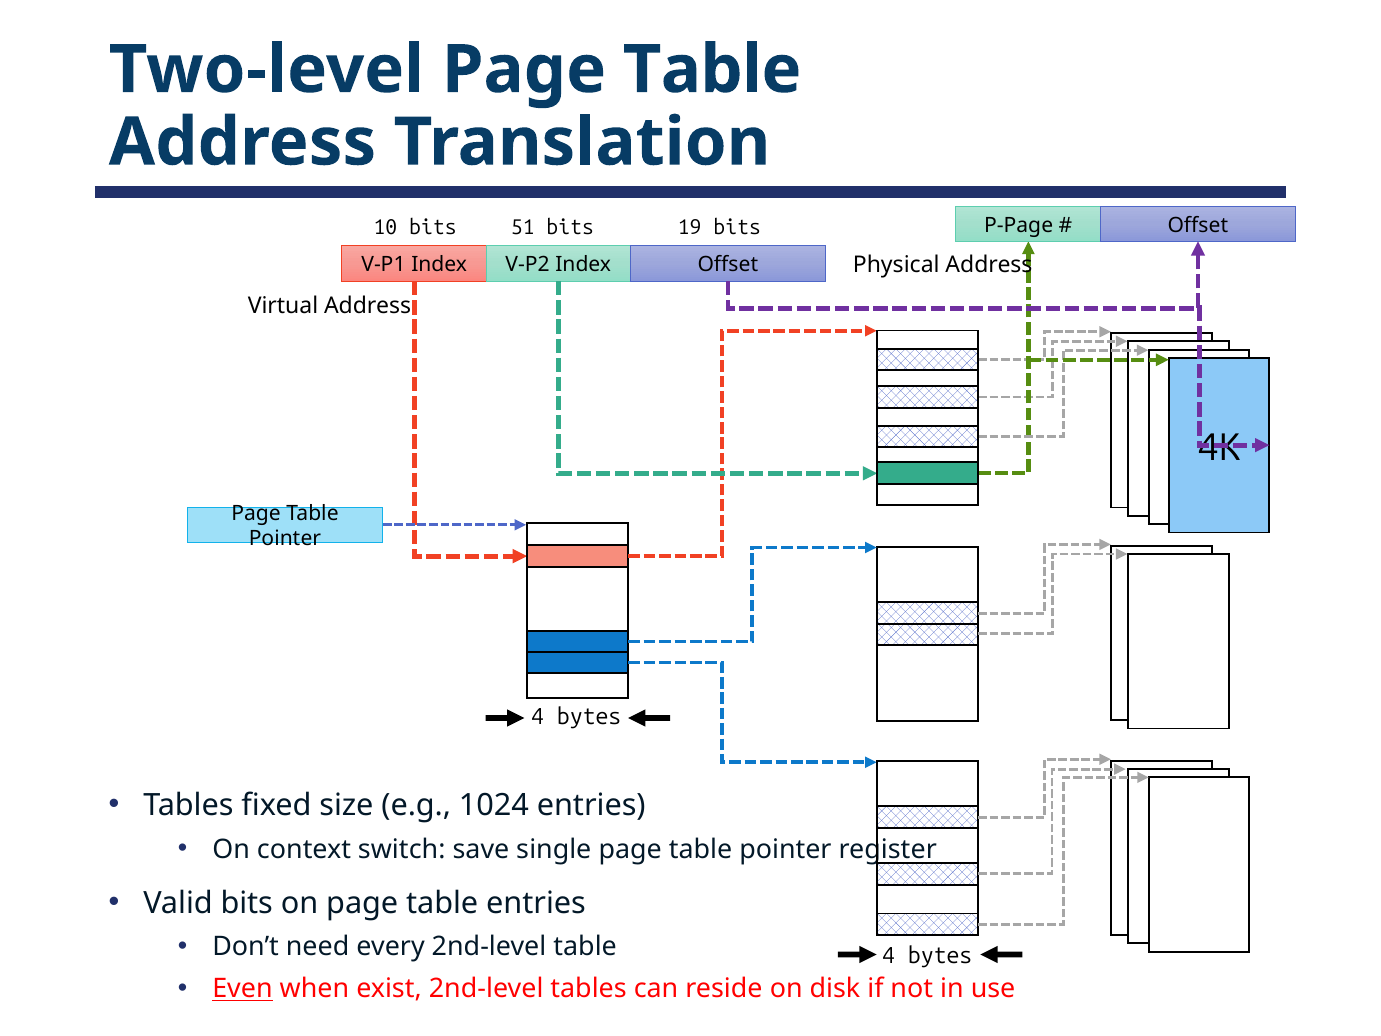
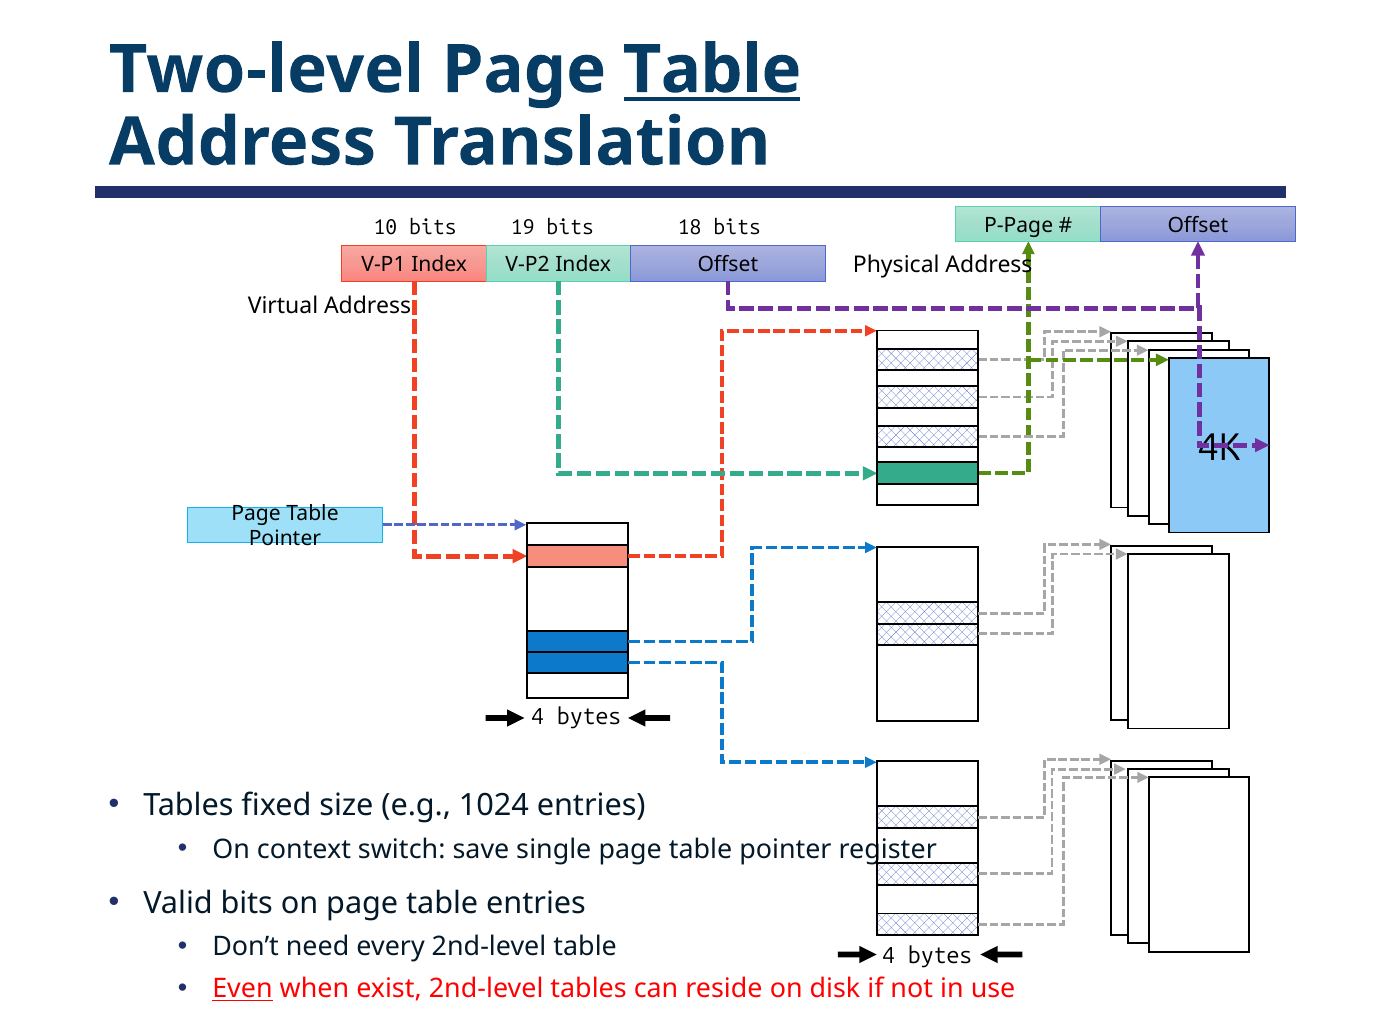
Table underline: none -> present (712, 70)
51: 51 -> 19 (523, 228)
19: 19 -> 18 (690, 228)
